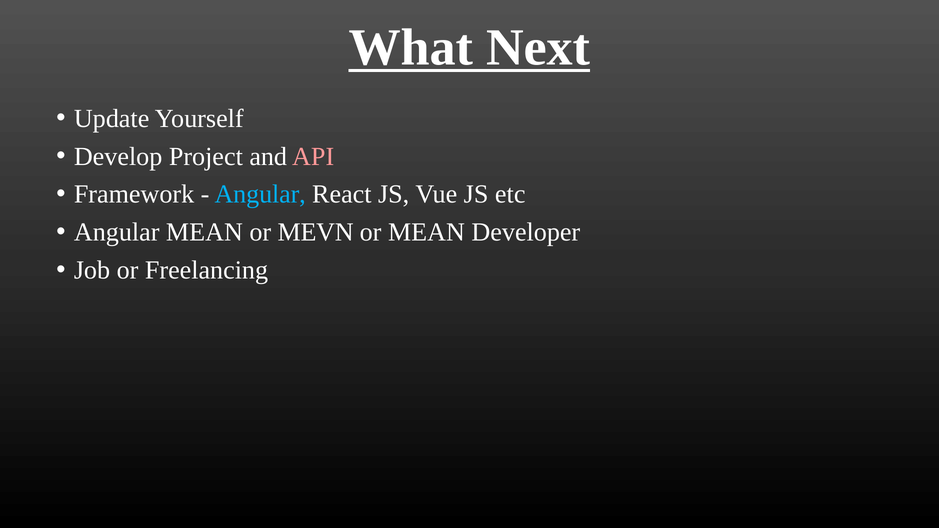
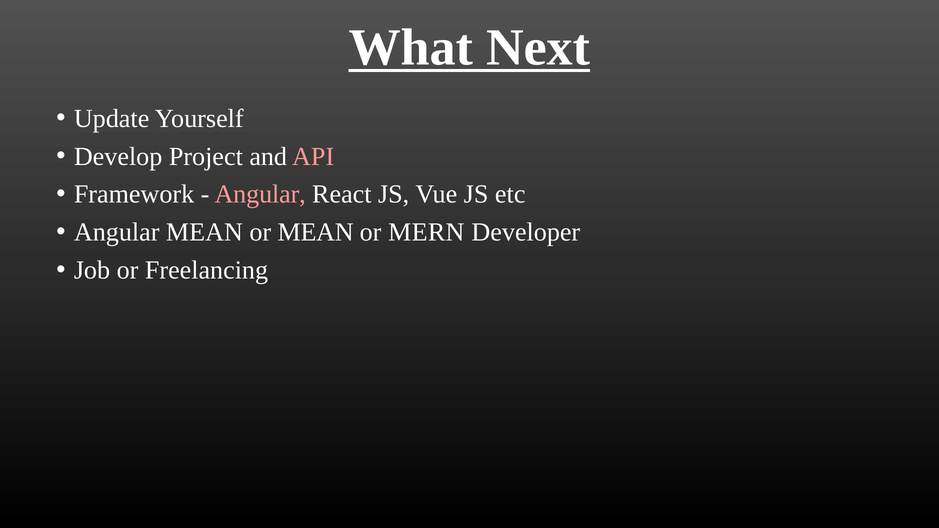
Angular colour: light blue -> pink (260, 194)
or MEVN: MEVN -> MEAN (316, 232)
or MEAN: MEAN -> MERN (426, 232)
